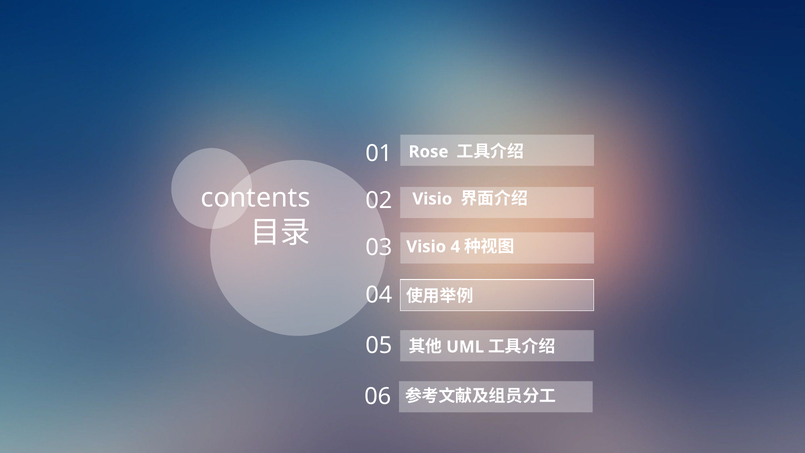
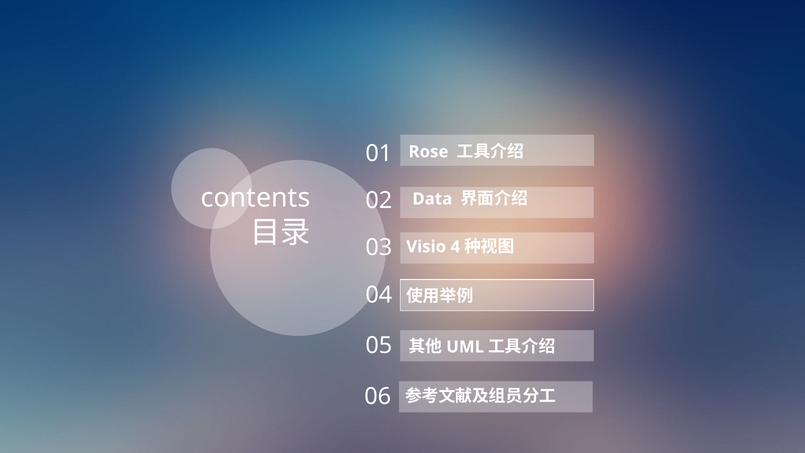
Visio: Visio -> Data (432, 199)
